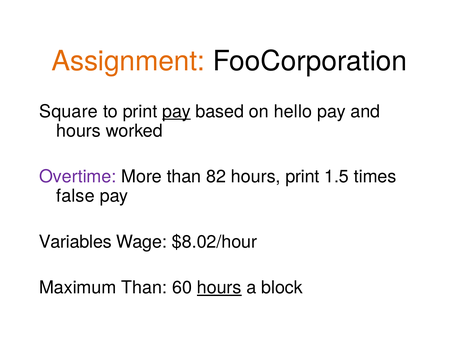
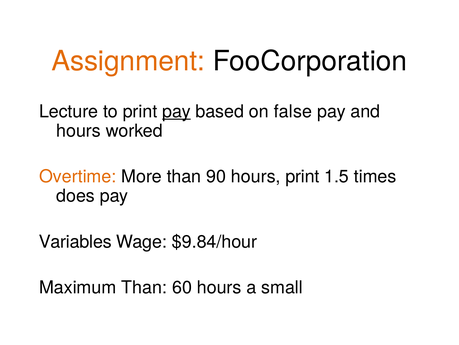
Square: Square -> Lecture (69, 111)
hello: hello -> false (293, 111)
Overtime colour: purple -> orange (78, 176)
82: 82 -> 90 (216, 176)
false: false -> does (76, 196)
$8.02/hour: $8.02/hour -> $9.84/hour (215, 241)
hours underline: present -> none (219, 287)
block: block -> small (282, 287)
